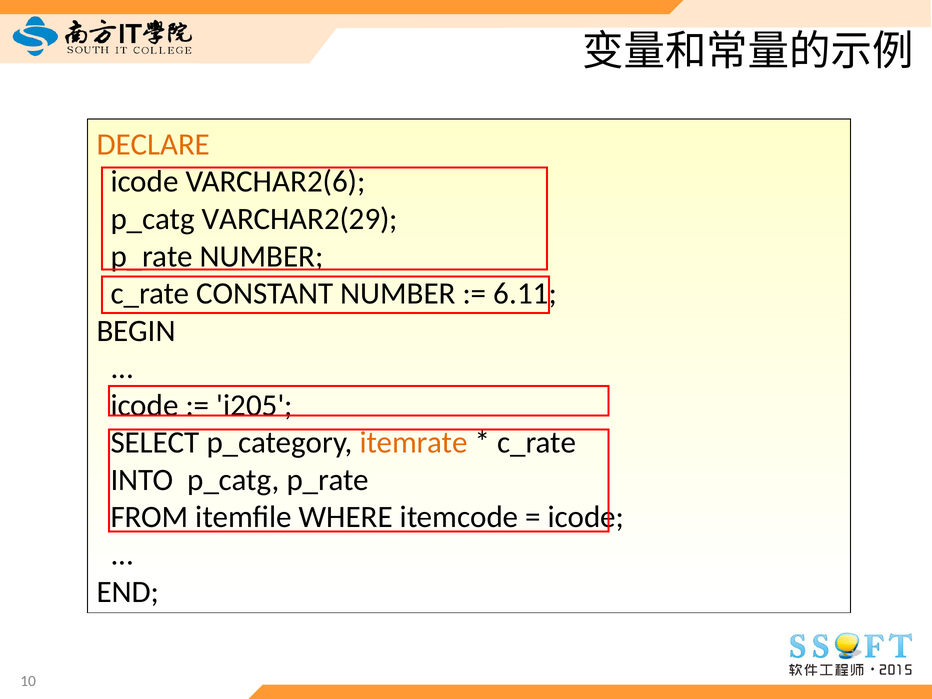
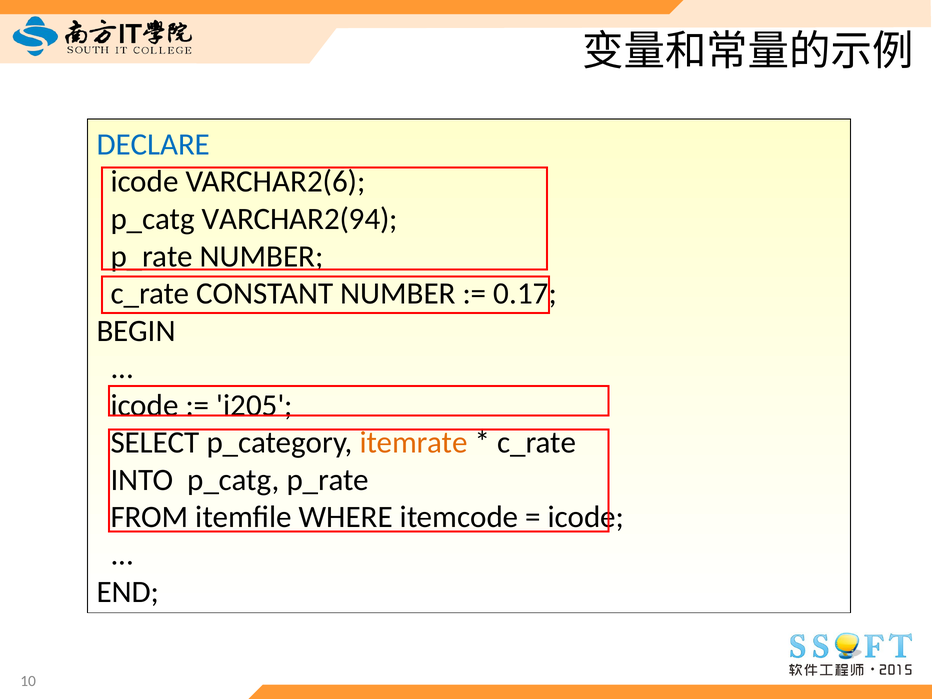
DECLARE colour: orange -> blue (153, 144)
VARCHAR2(29: VARCHAR2(29 -> VARCHAR2(94 (300, 219)
6.11: 6.11 -> 0.17 (525, 294)
